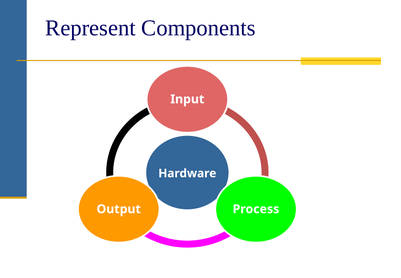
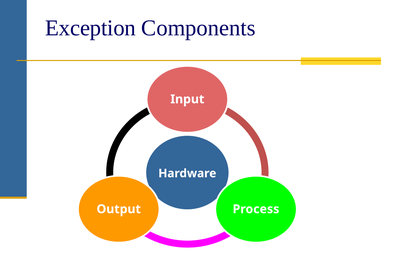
Represent: Represent -> Exception (91, 28)
